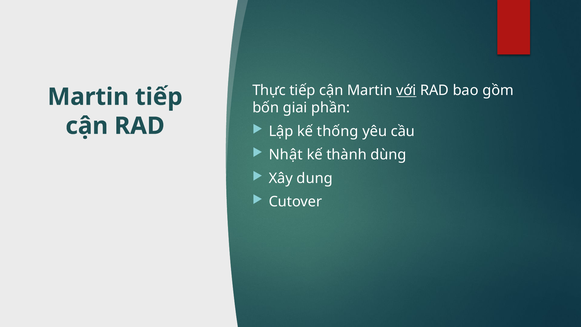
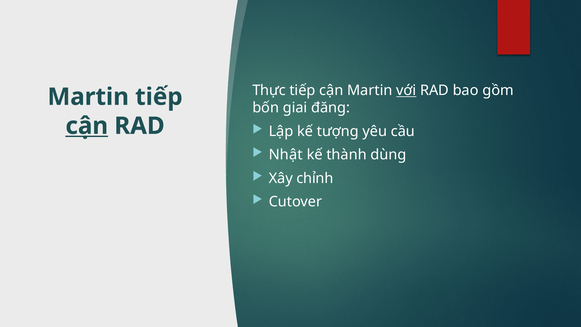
phần: phần -> đăng (331, 108)
cận underline: none -> present (87, 126)
thống: thống -> tượng (338, 131)
dụng: dụng -> chỉnh (315, 178)
